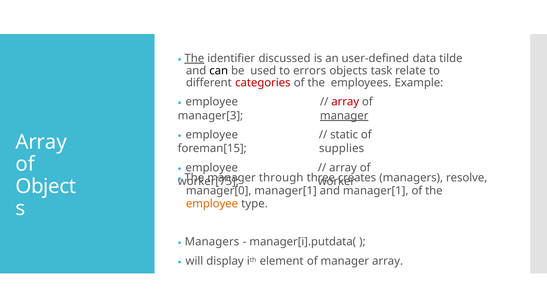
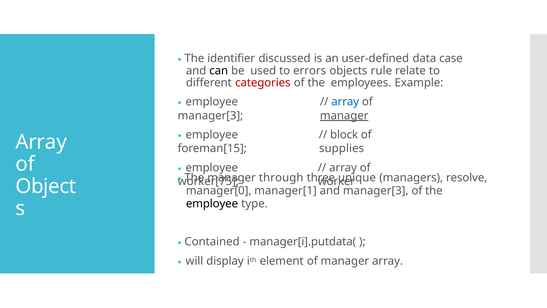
The underline: present -> none (194, 58)
tilde: tilde -> case (451, 58)
task: task -> rule (381, 71)
array colour: red -> blue (345, 102)
static: static -> block (344, 135)
creates: creates -> unique (357, 178)
and manager[1: manager[1 -> manager[3 (376, 191)
employee colour: orange -> black (212, 204)
Managers: Managers -> Contained (212, 242)
